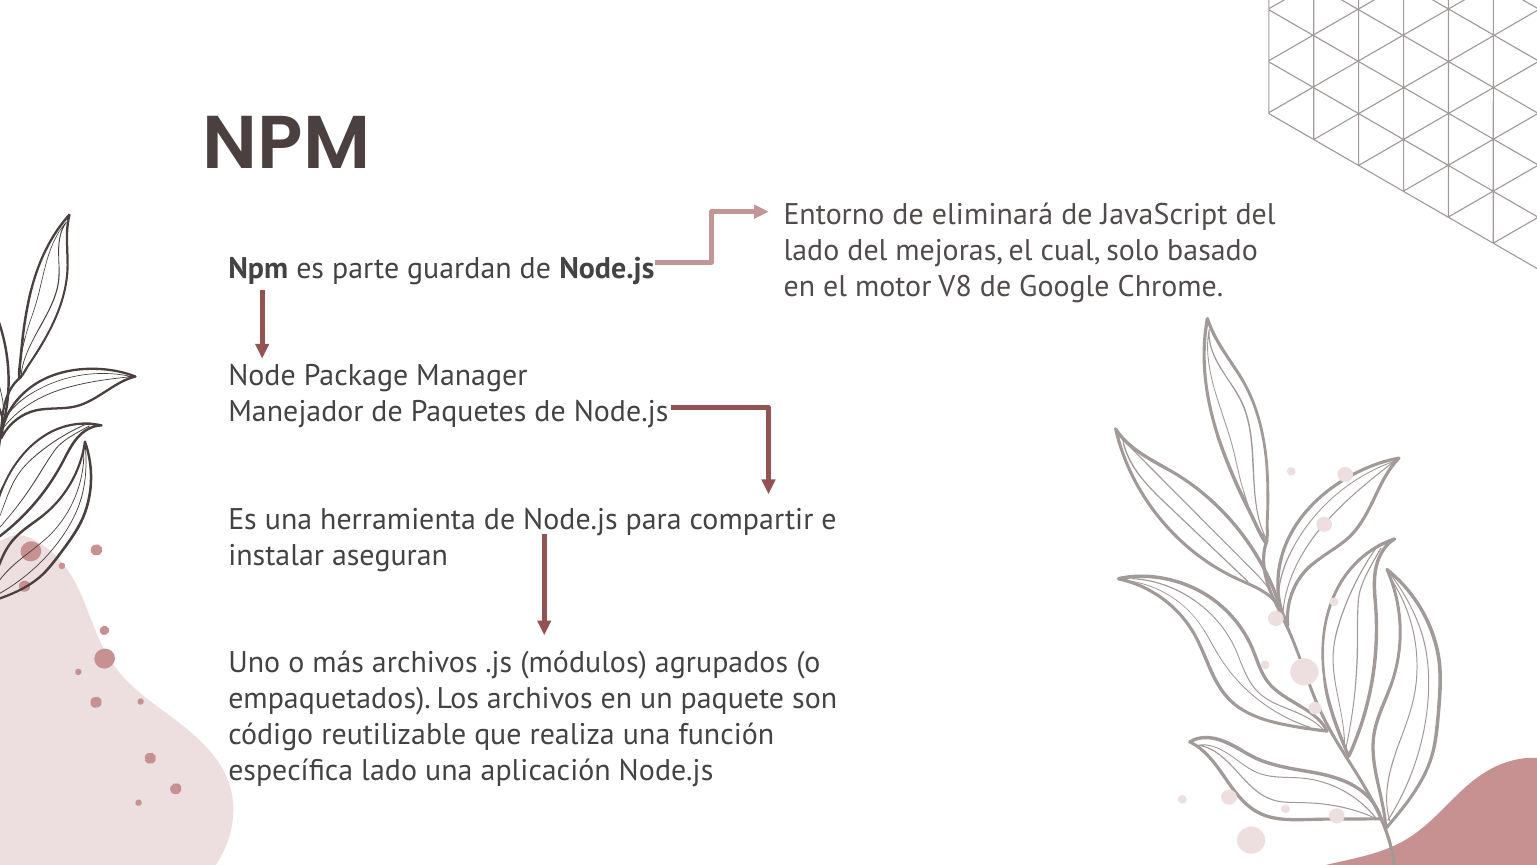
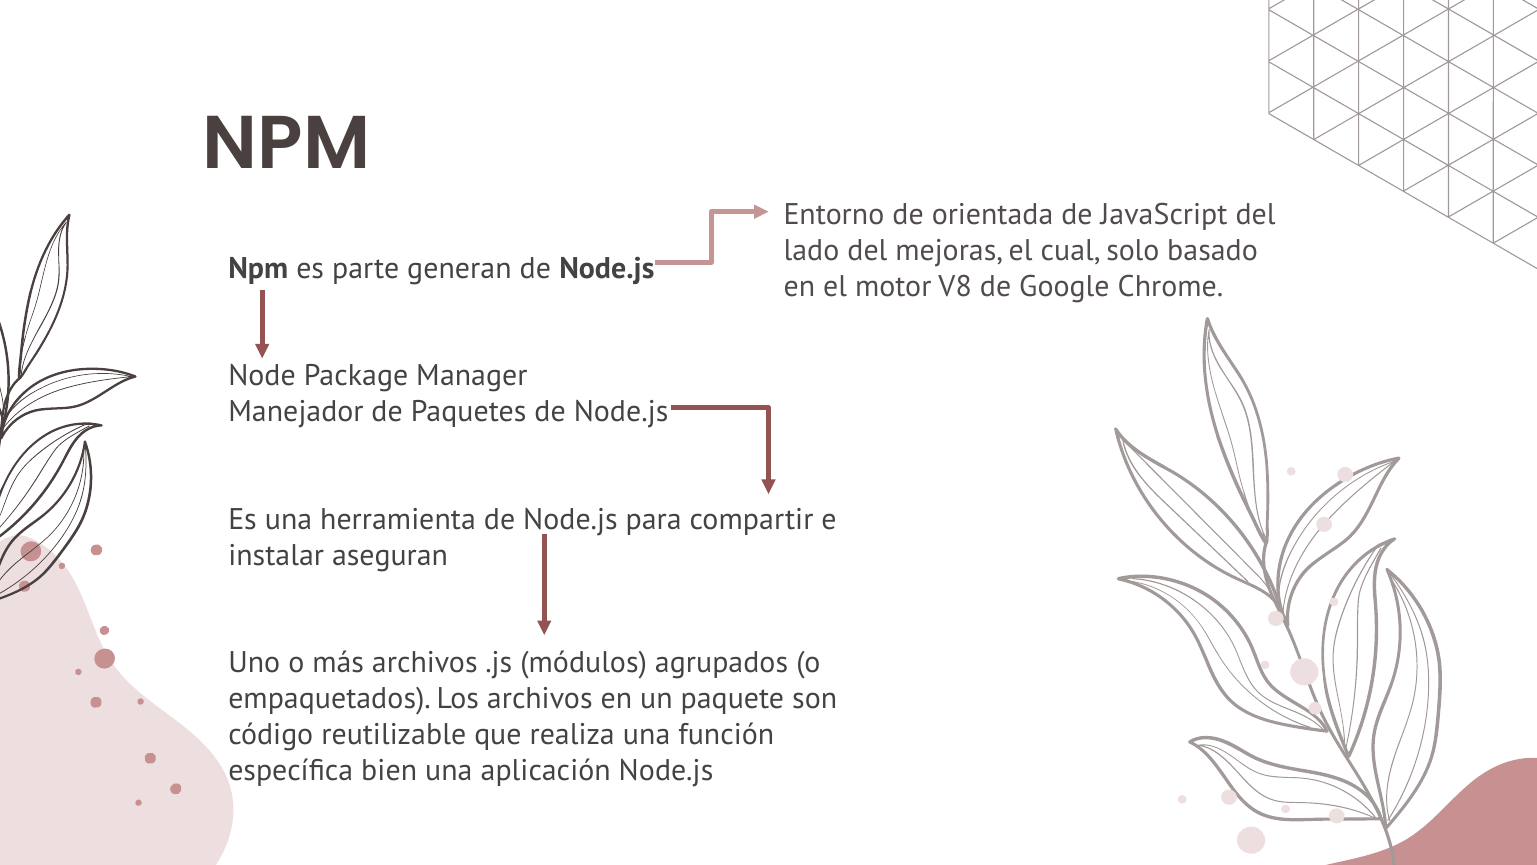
eliminará: eliminará -> orientada (993, 215)
guardan: guardan -> generan (459, 268)
específica lado: lado -> bien (389, 770)
